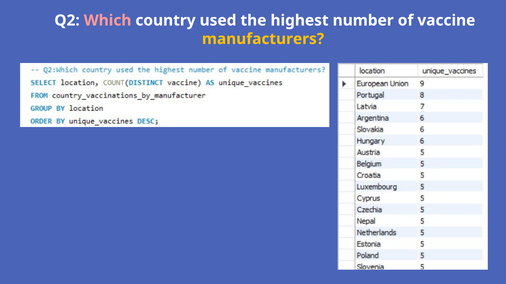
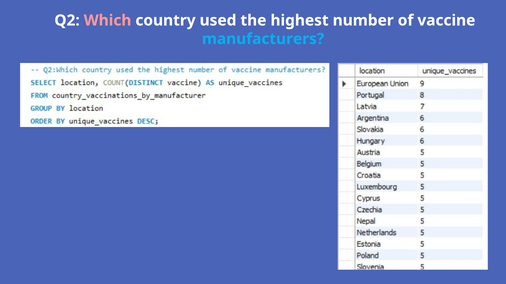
manufacturers colour: yellow -> light blue (263, 39)
